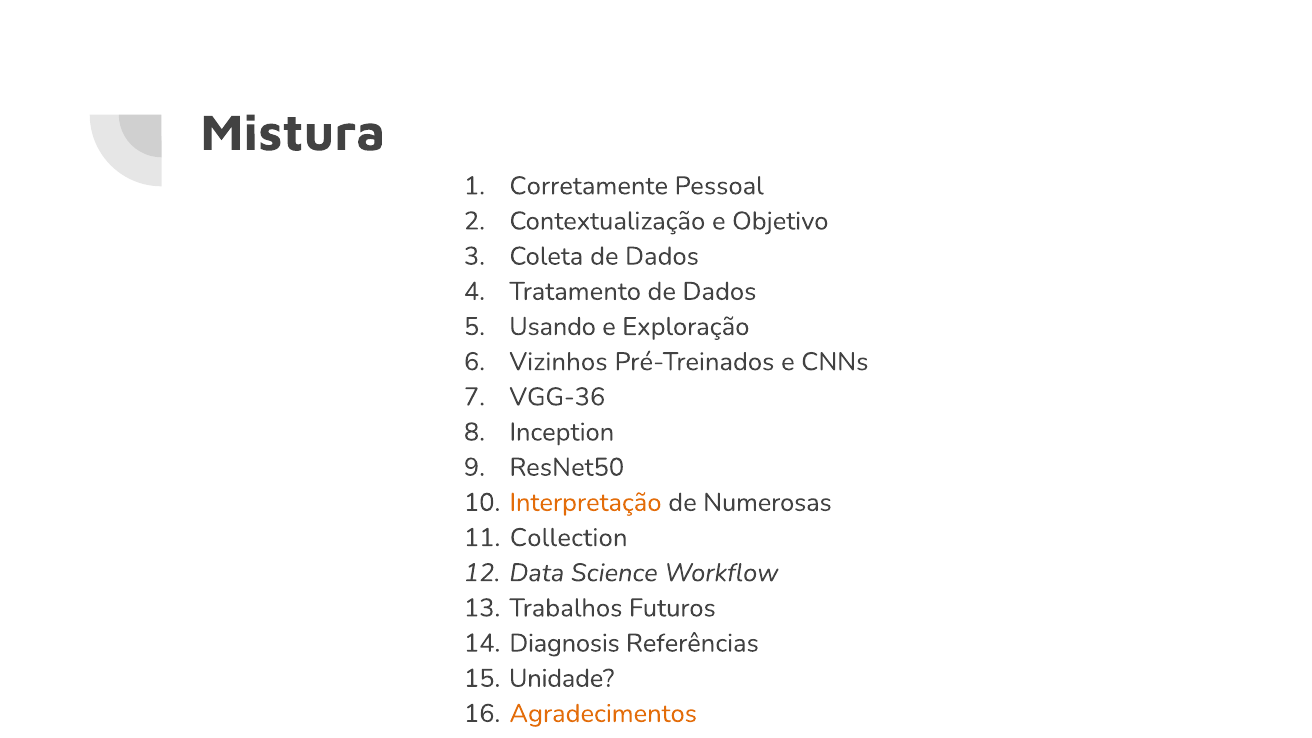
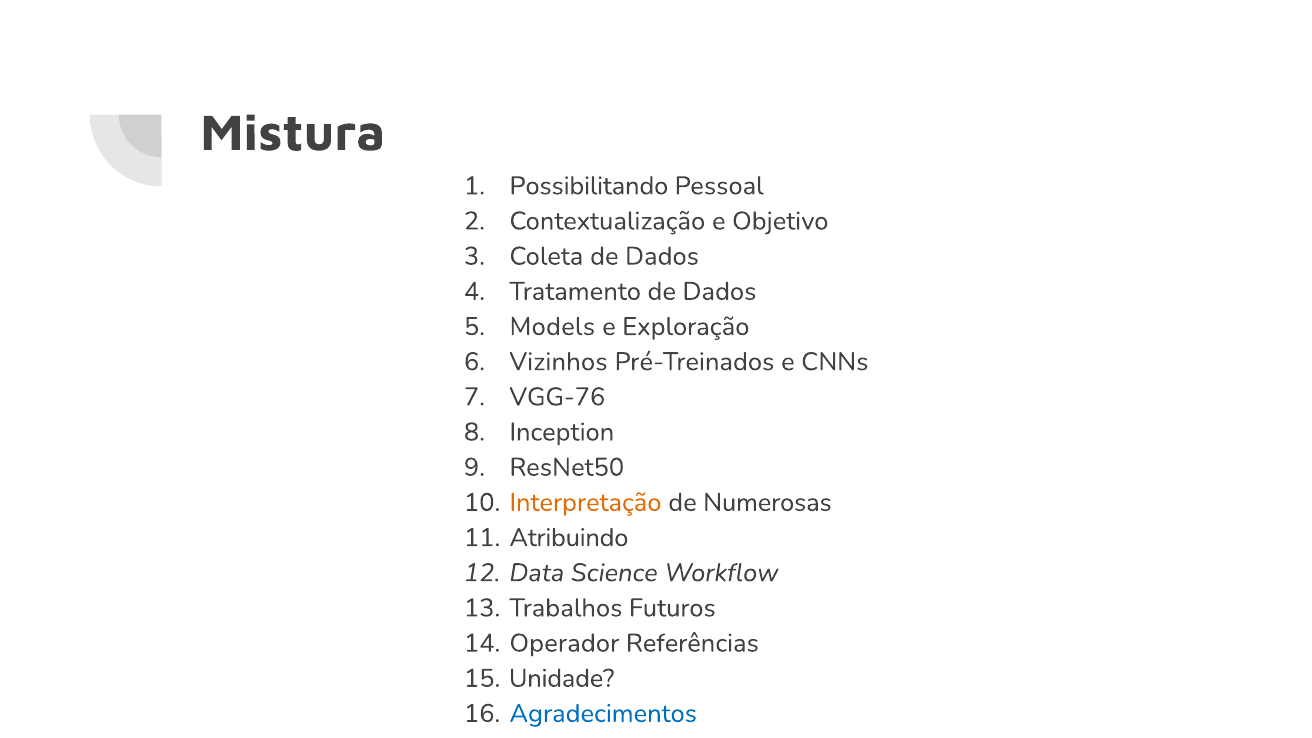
Corretamente: Corretamente -> Possibilitando (589, 186)
Usando: Usando -> Models (552, 327)
VGG-36: VGG-36 -> VGG-76 (557, 397)
Collection: Collection -> Atribuindo (569, 538)
Diagnosis: Diagnosis -> Operador (564, 643)
Agradecimentos colour: orange -> blue (603, 714)
